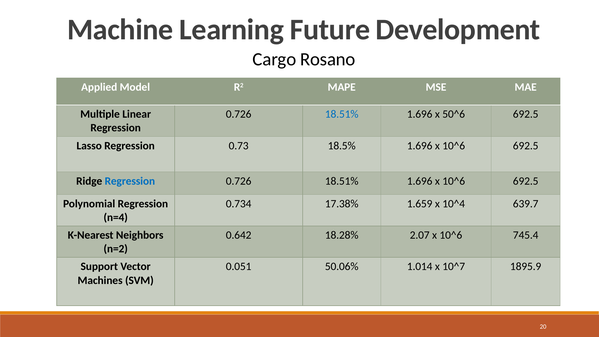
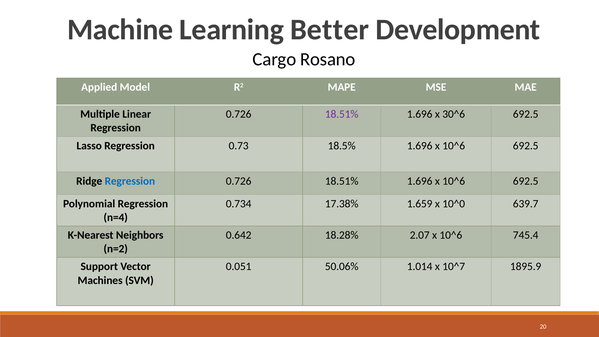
Future: Future -> Better (330, 30)
18.51% colour: blue -> purple (342, 114)
50^6: 50^6 -> 30^6 (454, 114)
10^4: 10^4 -> 10^0 (454, 204)
